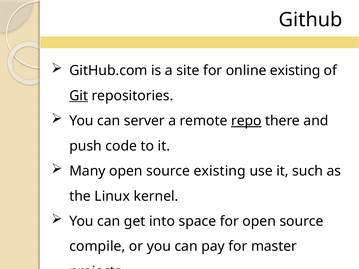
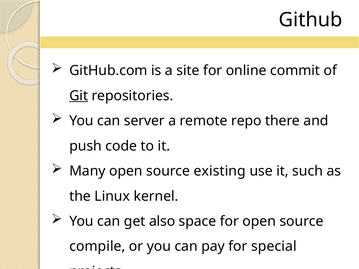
online existing: existing -> commit (295, 71)
repo underline: present -> none (246, 121)
into: into -> also (162, 221)
master: master -> special (274, 247)
